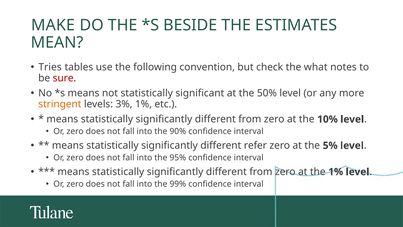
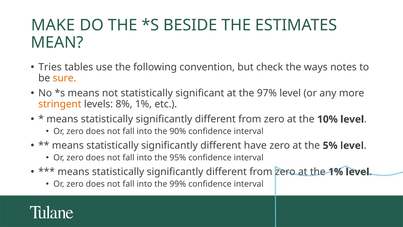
what: what -> ways (316, 67)
sure colour: red -> orange (64, 78)
50%: 50% -> 97% (267, 93)
3%: 3% -> 8% (124, 104)
refer: refer -> have (255, 145)
